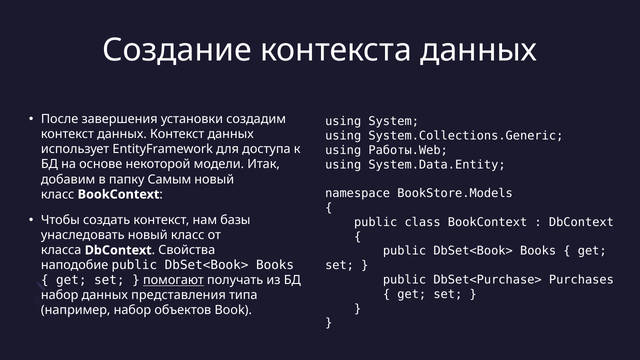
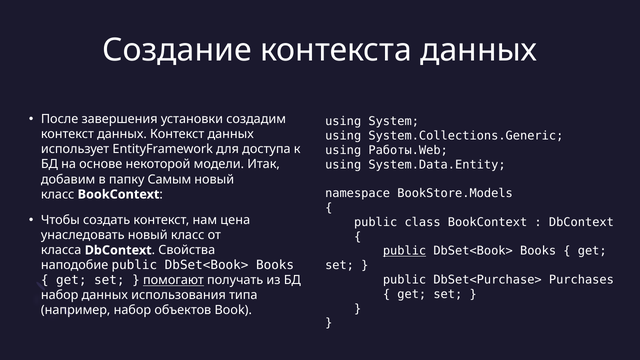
базы: базы -> цена (235, 220)
public underline: none -> present (405, 251)
представления: представления -> использования (179, 295)
